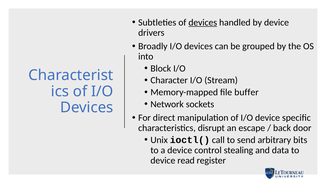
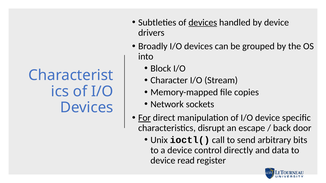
buffer: buffer -> copies (247, 92)
For underline: none -> present (145, 118)
stealing: stealing -> directly (238, 151)
